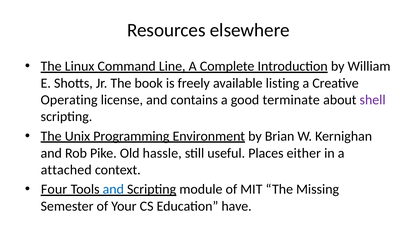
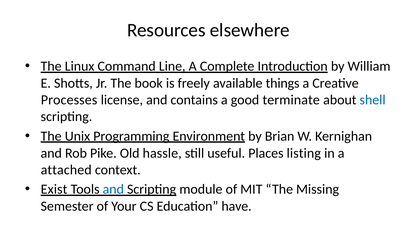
listing: listing -> things (283, 83)
Operating: Operating -> Processes (69, 100)
shell colour: purple -> blue (373, 100)
either: either -> listing (304, 153)
Four: Four -> Exist (54, 189)
